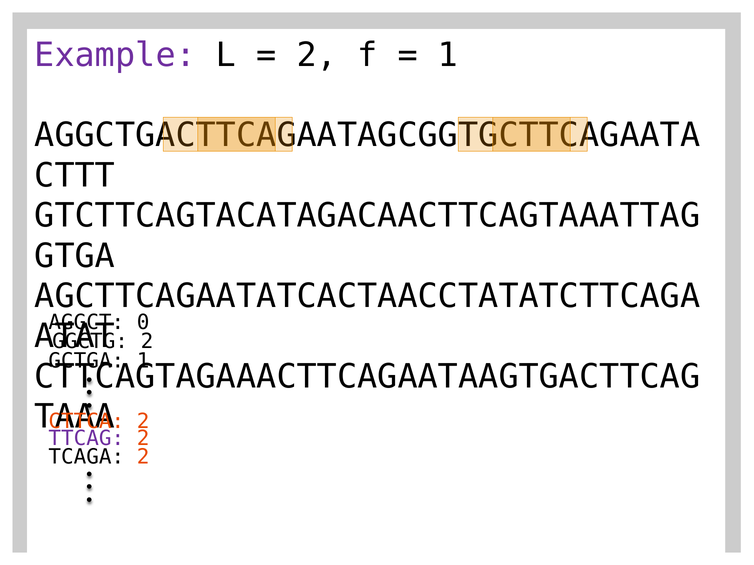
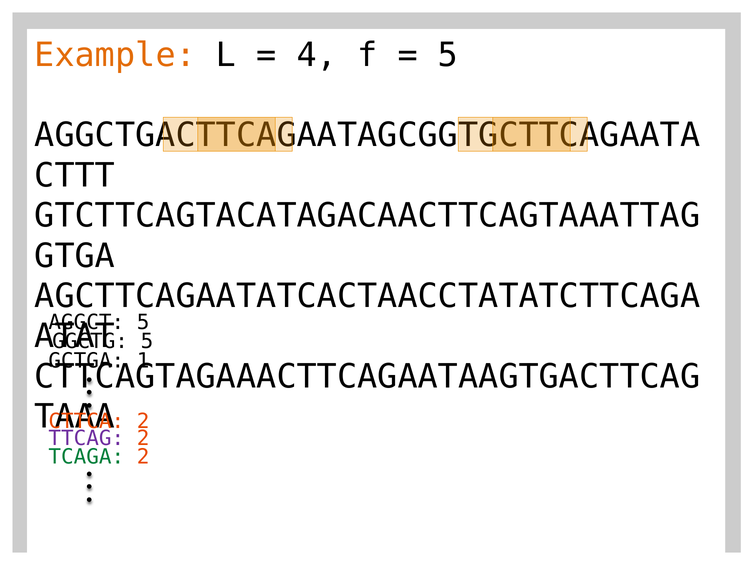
Example colour: purple -> orange (115, 55)
2: 2 -> 4 (317, 55)
1: 1 -> 5 (448, 55)
0: 0 -> 5 (143, 323)
2: 2 -> 5 (147, 341)
TCAGA colour: black -> green (86, 457)
